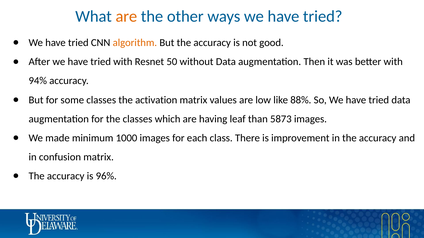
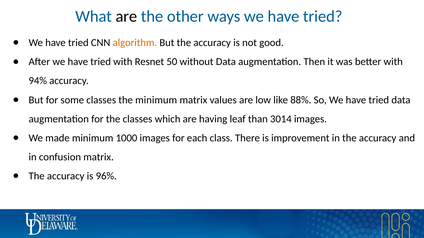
are colour: orange -> black (126, 16)
the activation: activation -> minimum (156, 100)
5873: 5873 -> 3014 (281, 119)
